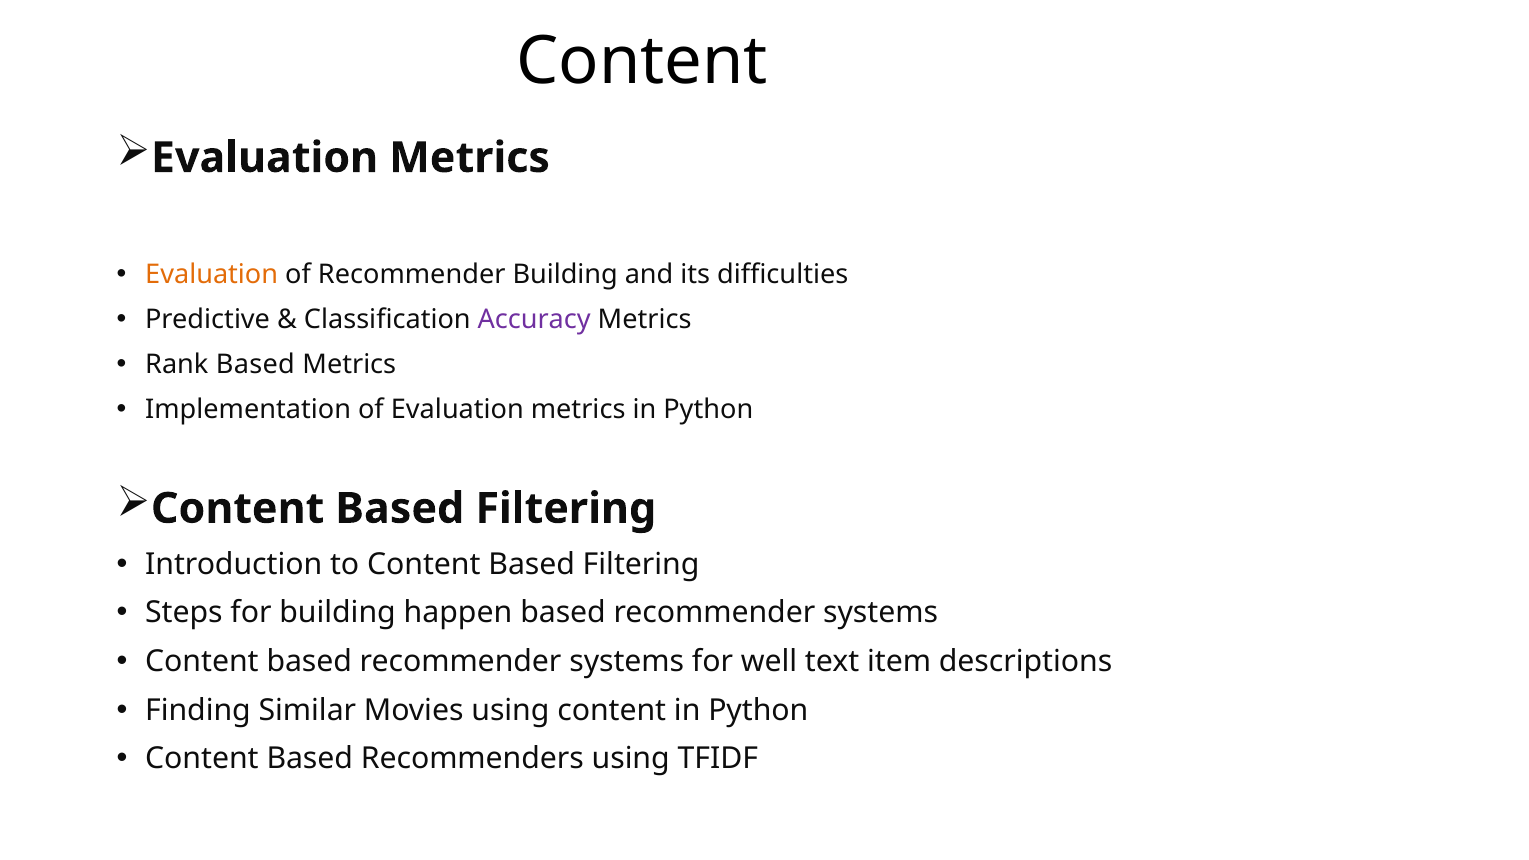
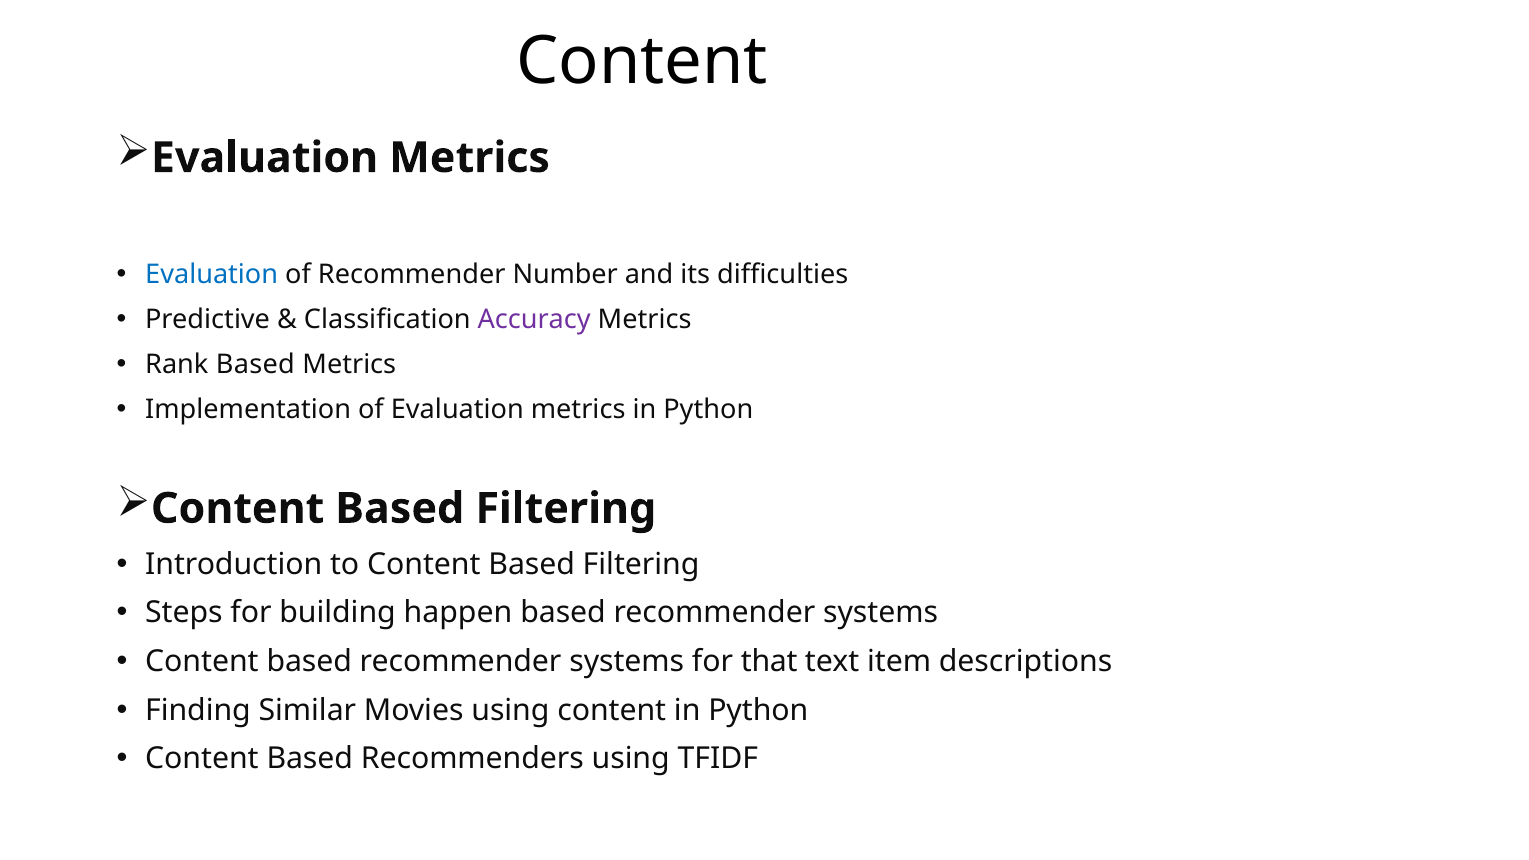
Evaluation colour: orange -> blue (212, 274)
Recommender Building: Building -> Number (565, 274)
well: well -> that (769, 661)
